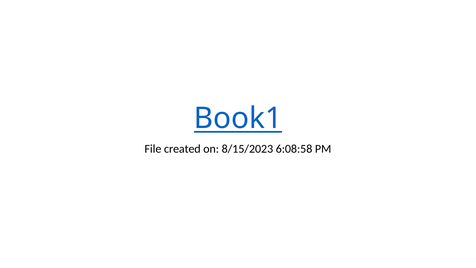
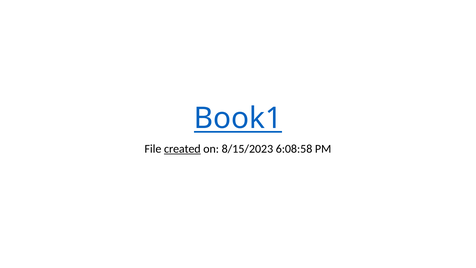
created underline: none -> present (182, 149)
